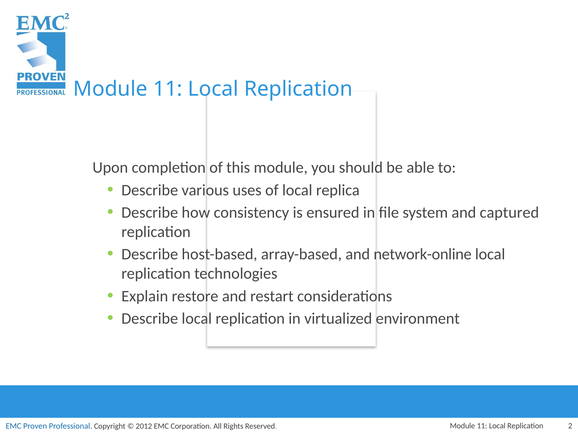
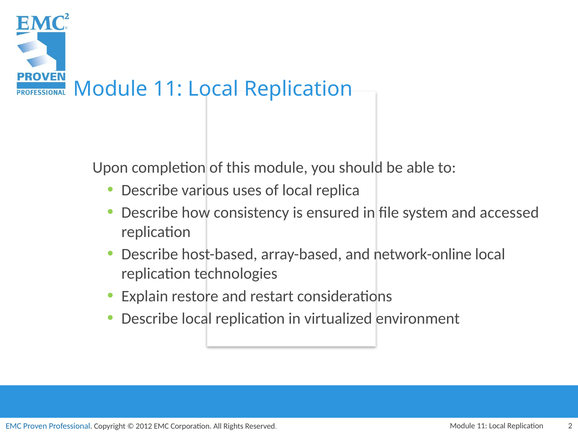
captured: captured -> accessed (509, 213)
